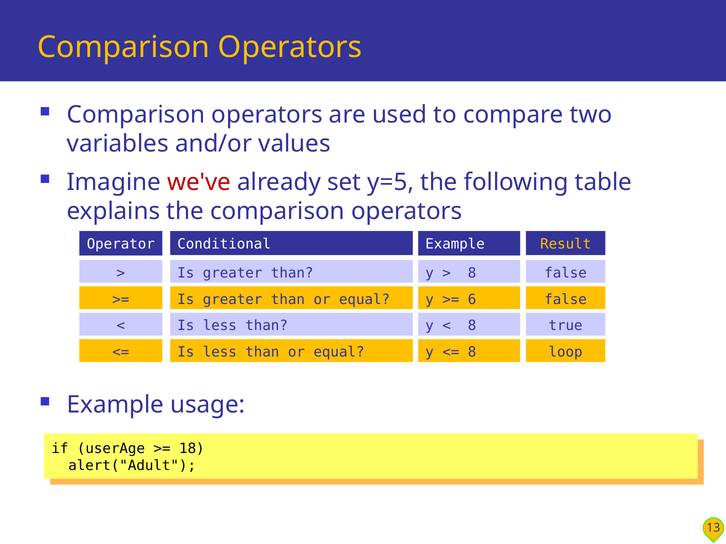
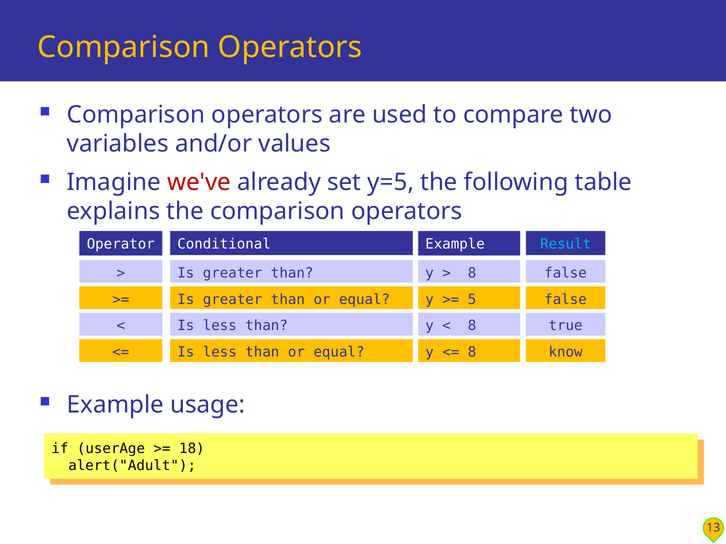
Result colour: yellow -> light blue (566, 244)
6: 6 -> 5 (472, 300)
loop: loop -> know (566, 353)
